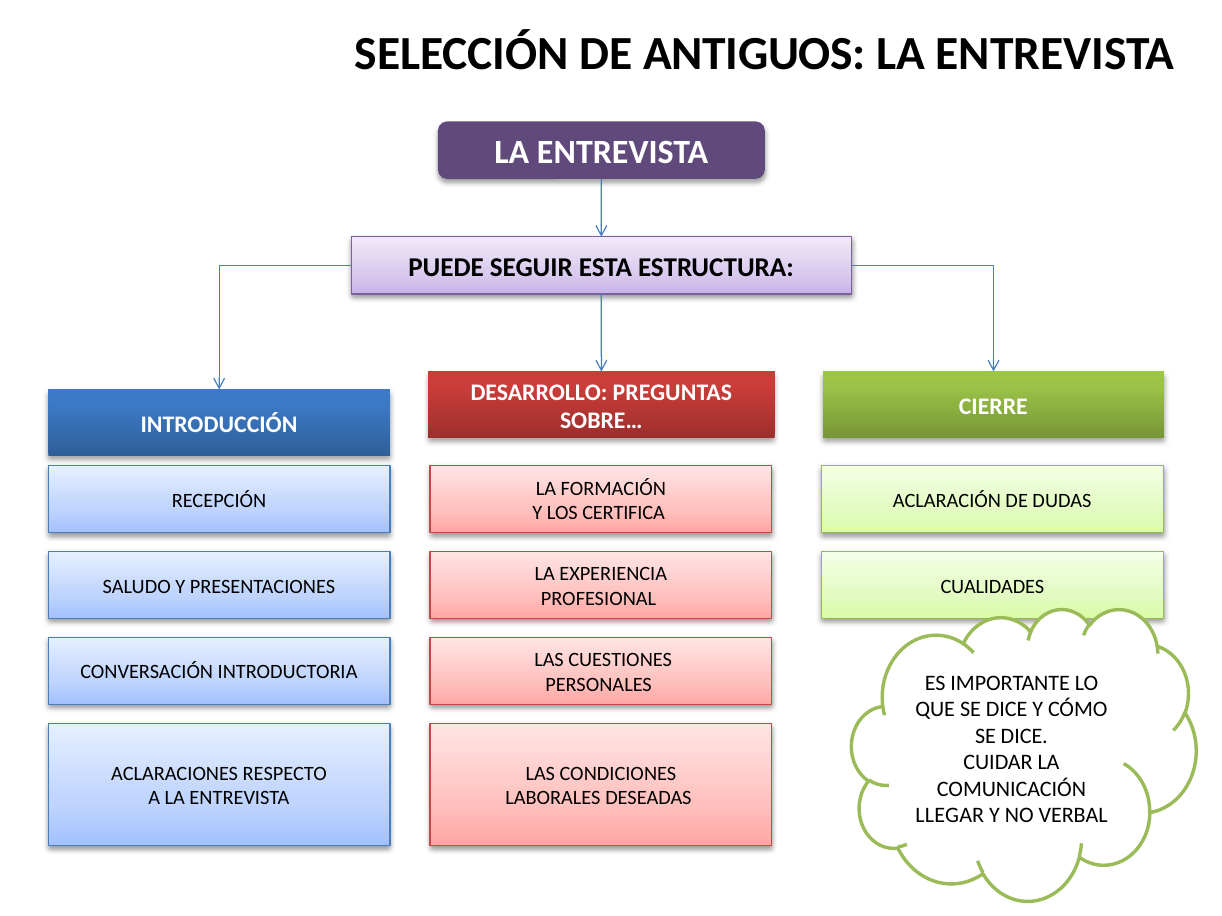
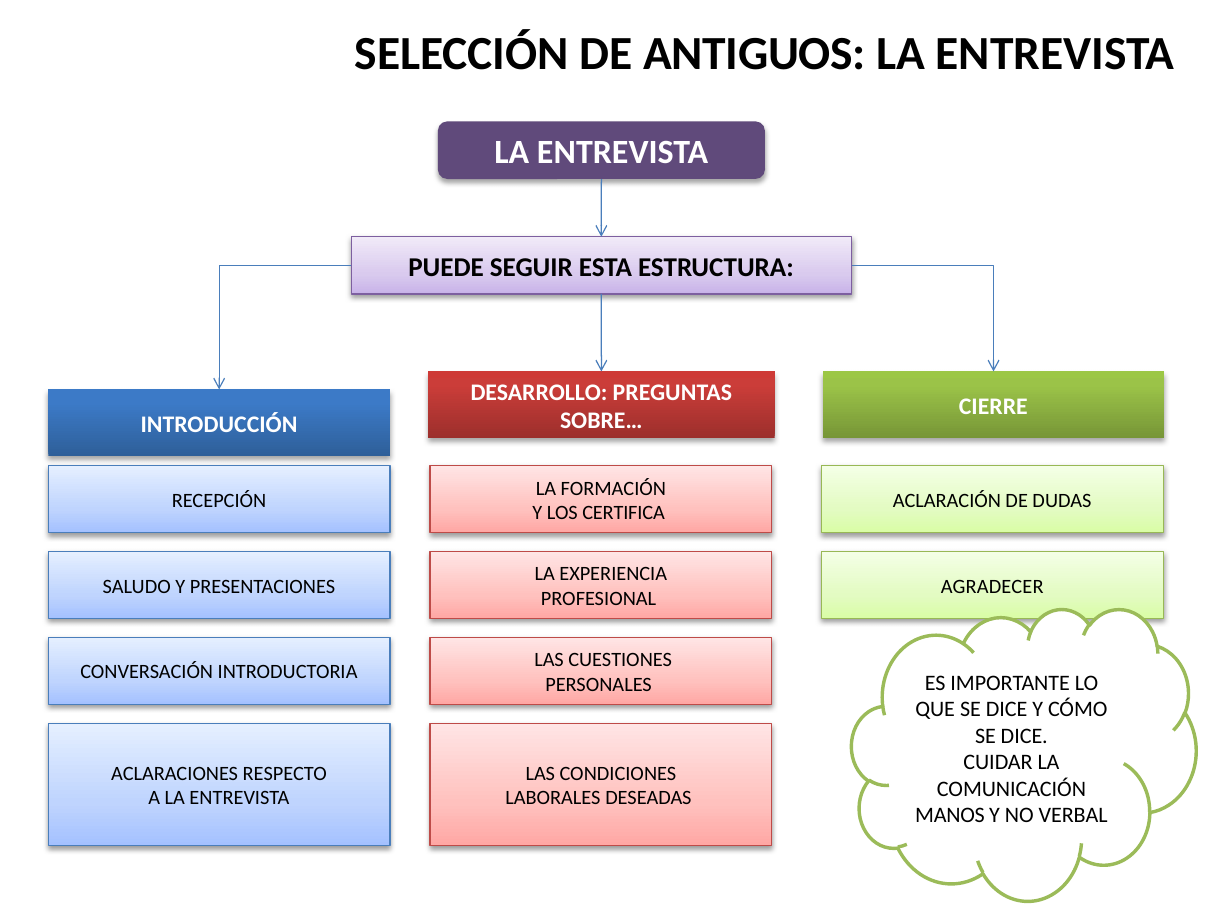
CUALIDADES: CUALIDADES -> AGRADECER (992, 587)
LLEGAR: LLEGAR -> MANOS (950, 816)
